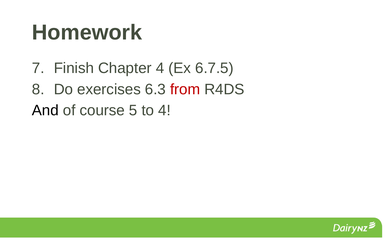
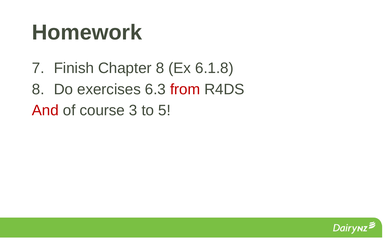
Chapter 4: 4 -> 8 (160, 68)
6.7.5: 6.7.5 -> 6.1.8 (214, 68)
And colour: black -> red (45, 110)
5: 5 -> 3 (133, 110)
to 4: 4 -> 5 (165, 110)
